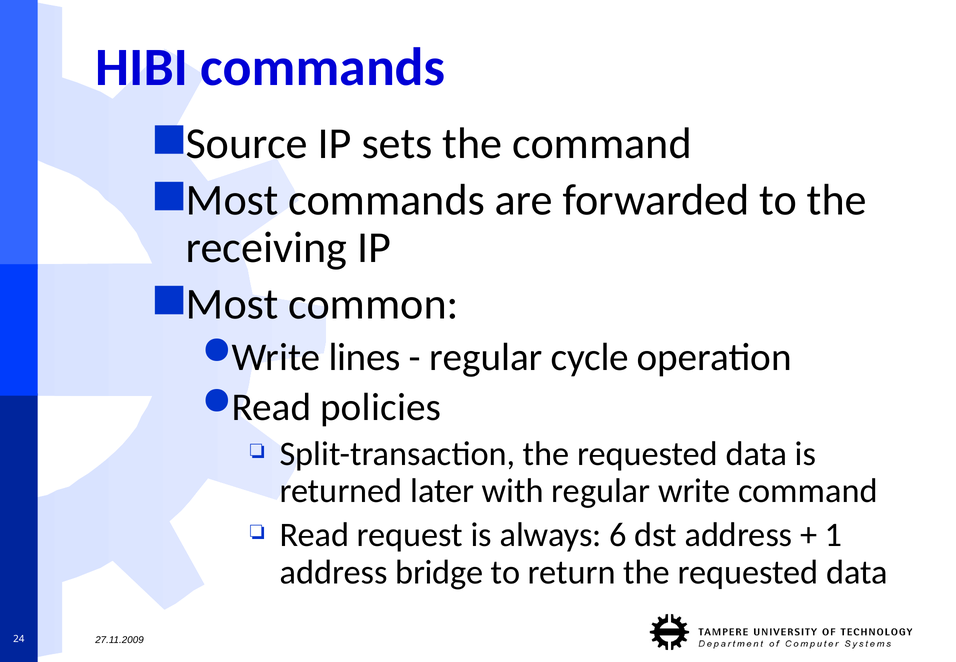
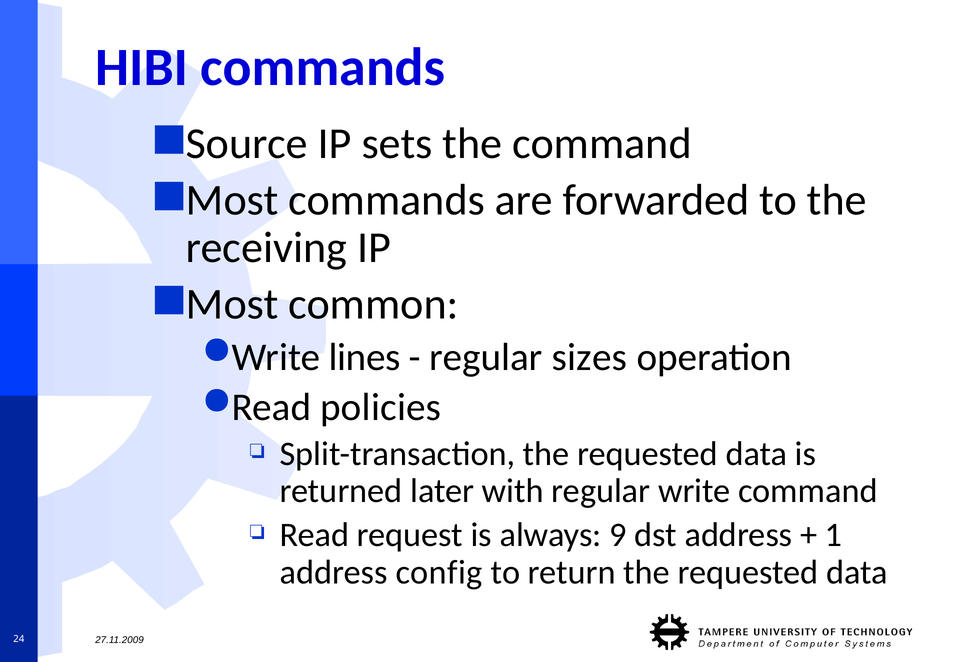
cycle: cycle -> sizes (589, 357)
6: 6 -> 9 (618, 535)
bridge: bridge -> config (439, 572)
